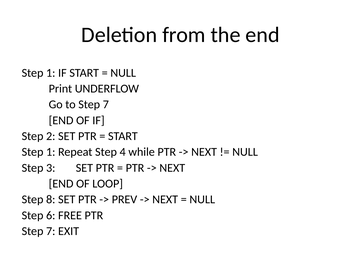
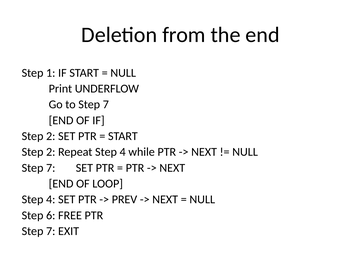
1: 1 -> 2 (51, 152)
3: 3 -> 7 (51, 168)
8: 8 -> 4 (51, 200)
